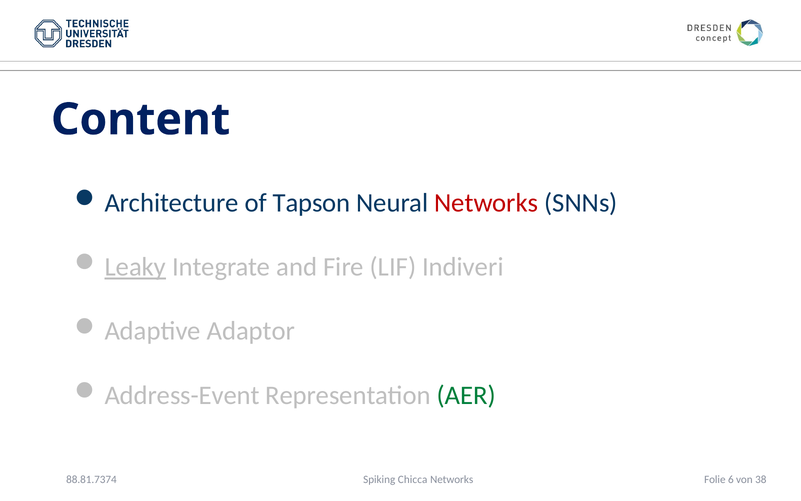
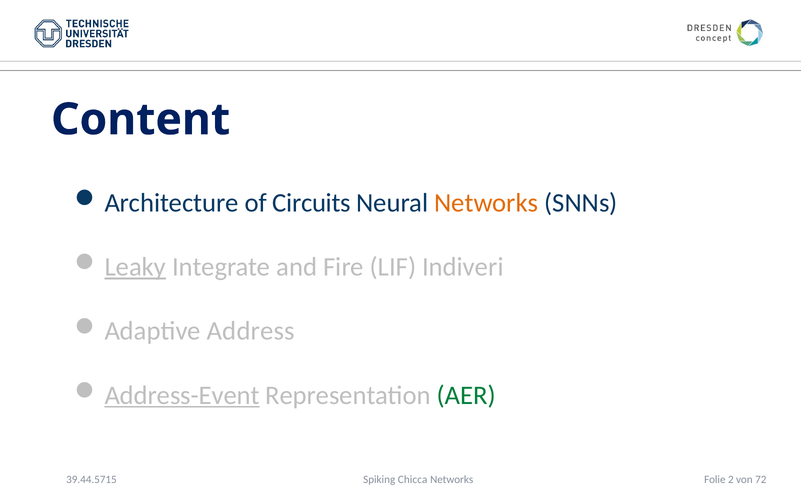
Tapson: Tapson -> Circuits (312, 203)
Networks colour: red -> orange (486, 203)
Adaptor: Adaptor -> Address (251, 331)
Address-Event underline: none -> present (182, 395)
88.81.7374: 88.81.7374 -> 39.44.5715 (91, 479)
6: 6 -> 2 (731, 479)
38: 38 -> 72 (761, 479)
